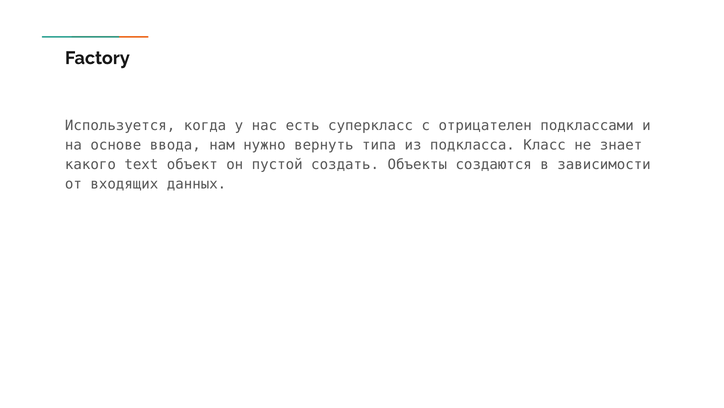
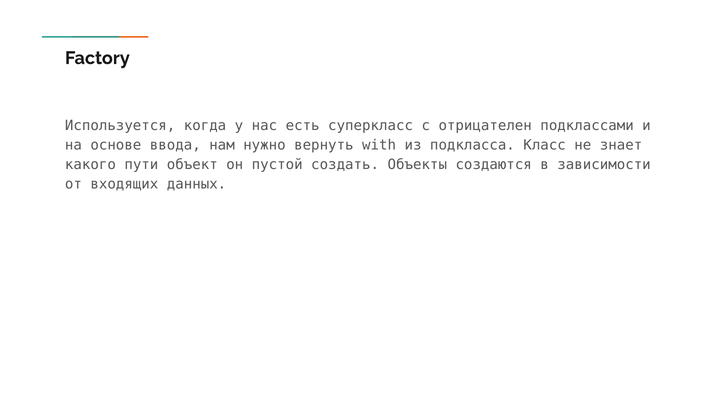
типа: типа -> with (379, 145)
text: text -> пути (141, 164)
